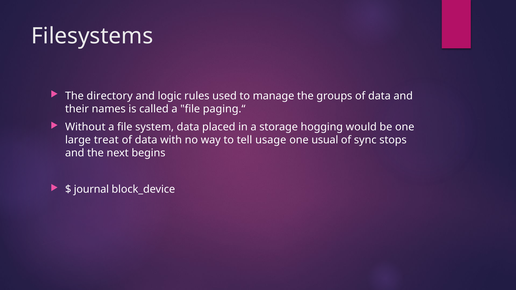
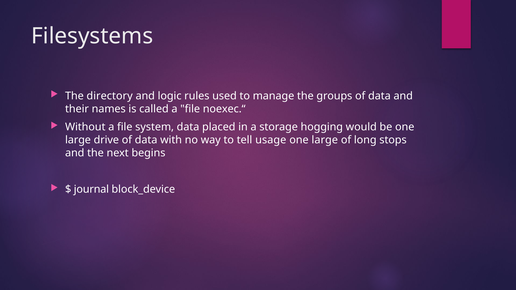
paging.“: paging.“ -> noexec.“ (224, 109)
treat: treat -> drive (106, 140)
usual: usual -> large (325, 140)
sync: sync -> long (365, 140)
